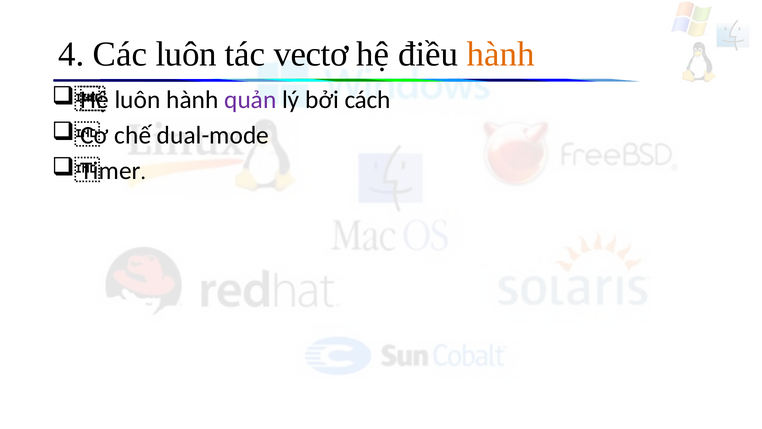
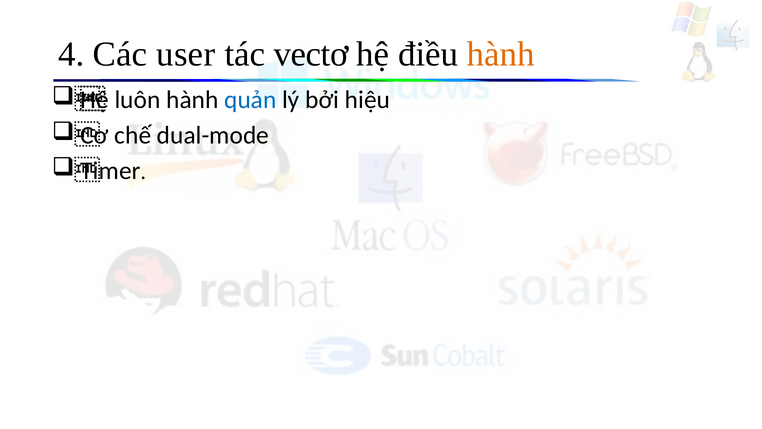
Các luôn: luôn -> user (186, 54)
quản colour: purple -> blue (250, 100)
cách: cách -> hiệu (367, 100)
